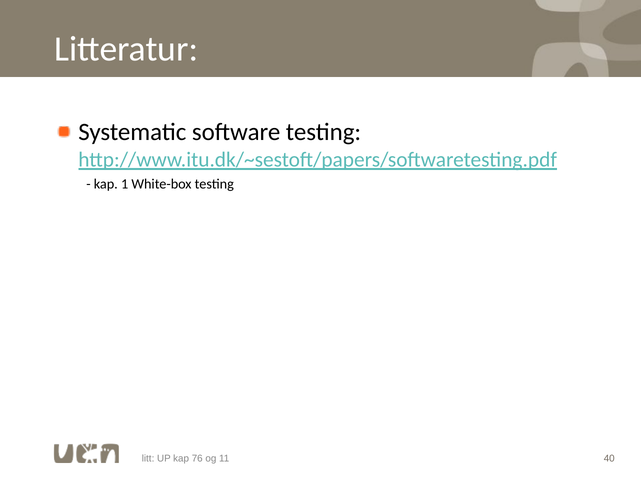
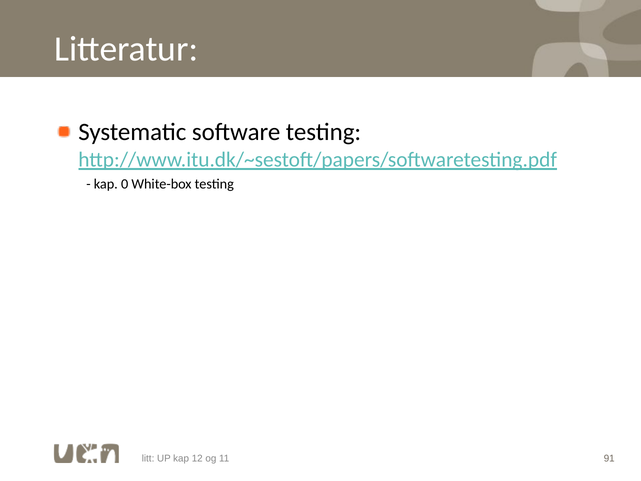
1: 1 -> 0 (125, 184)
76: 76 -> 12 (197, 458)
40: 40 -> 91 (609, 458)
